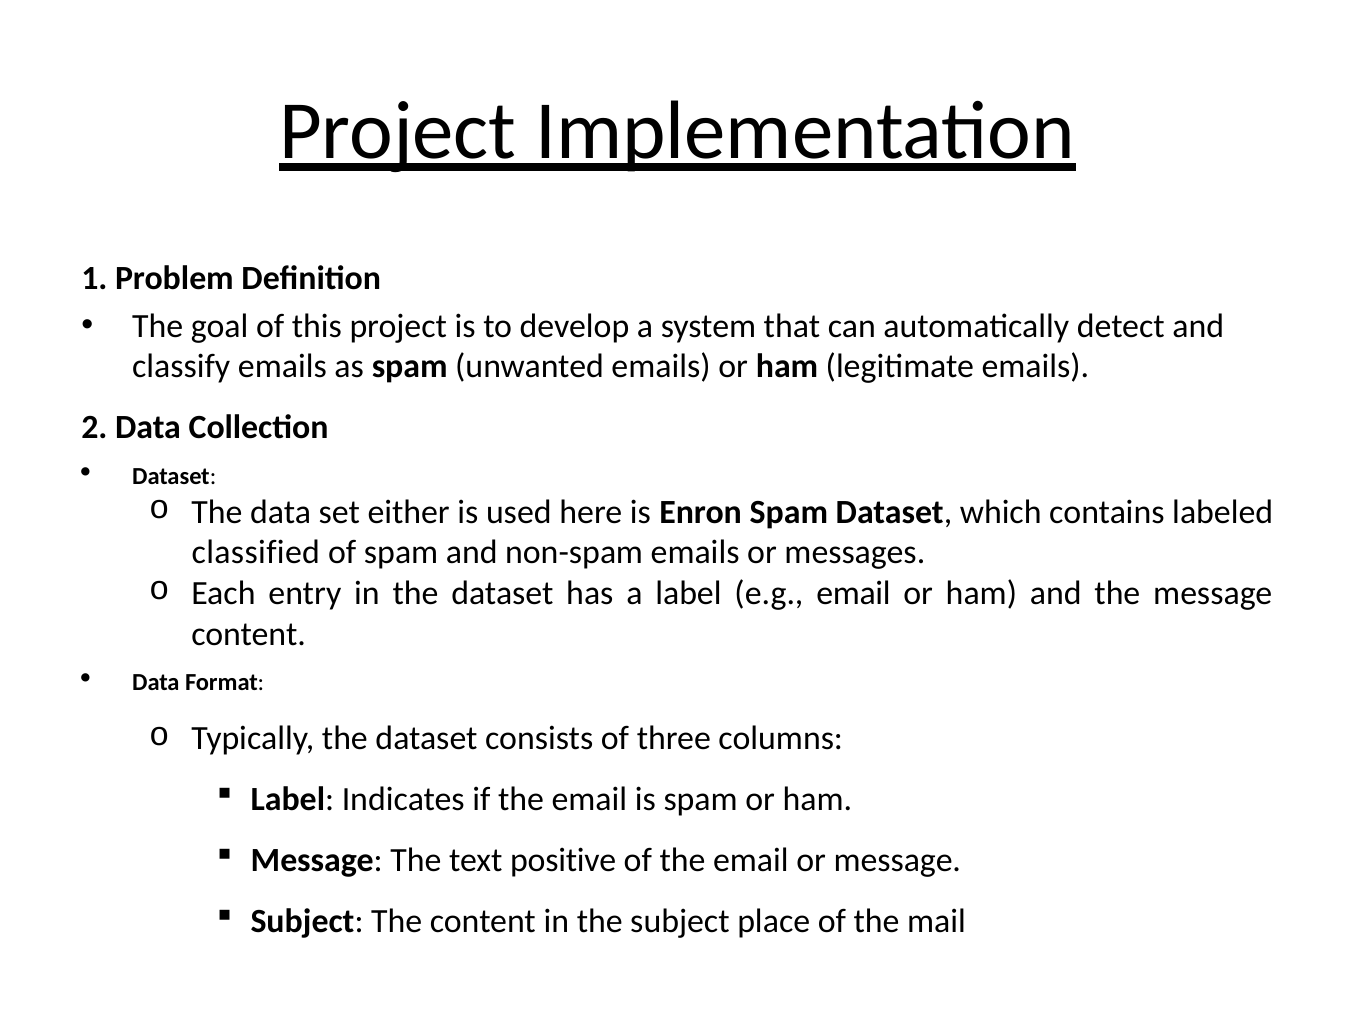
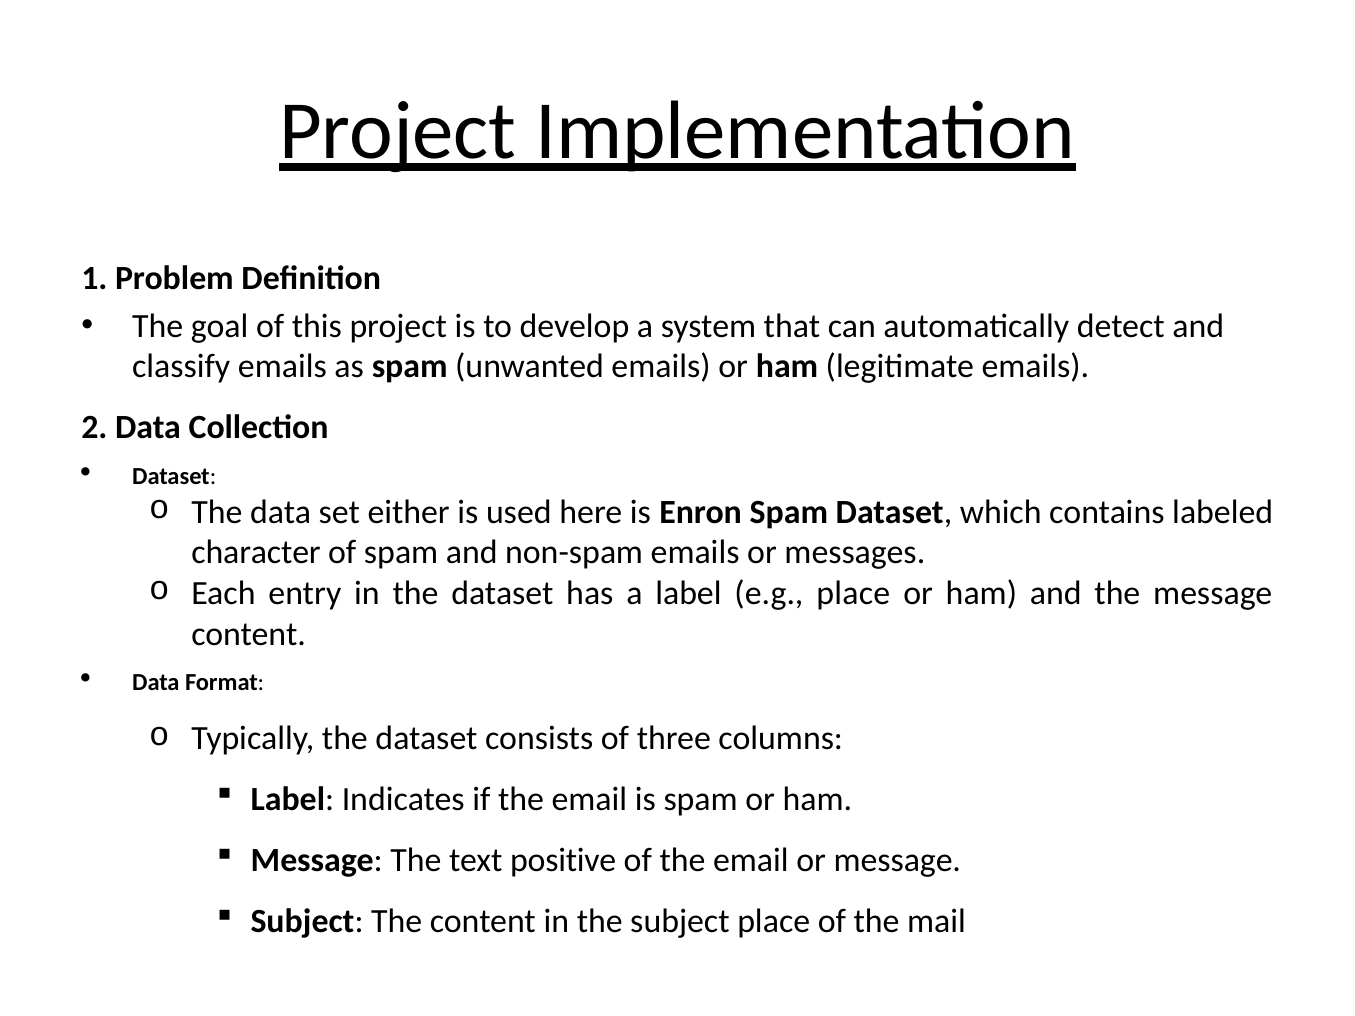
classified: classified -> character (256, 553)
e.g email: email -> place (853, 594)
